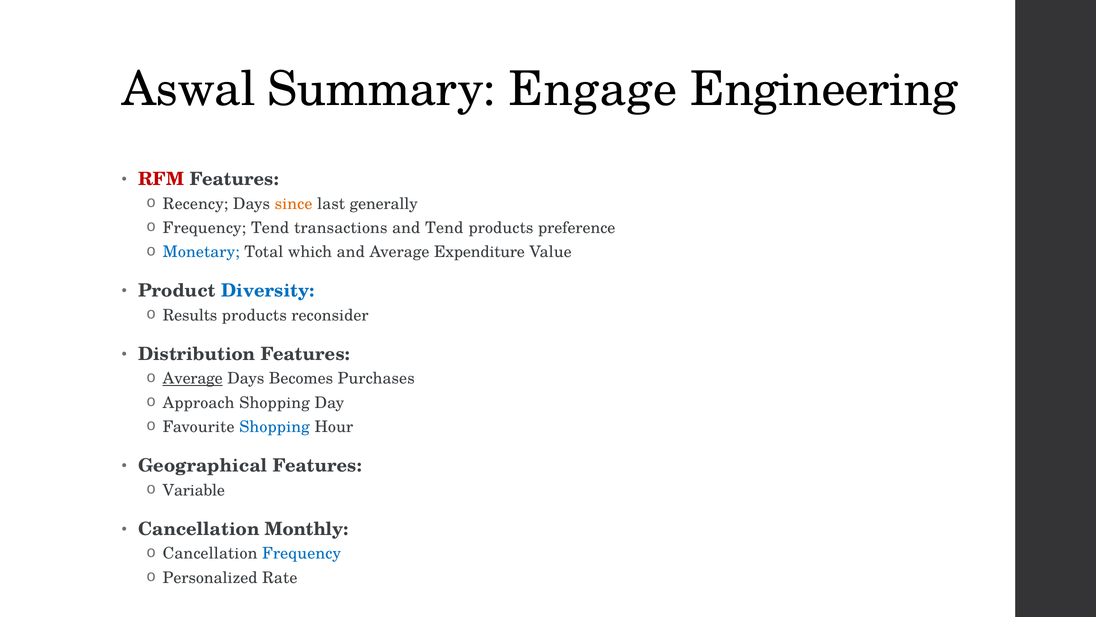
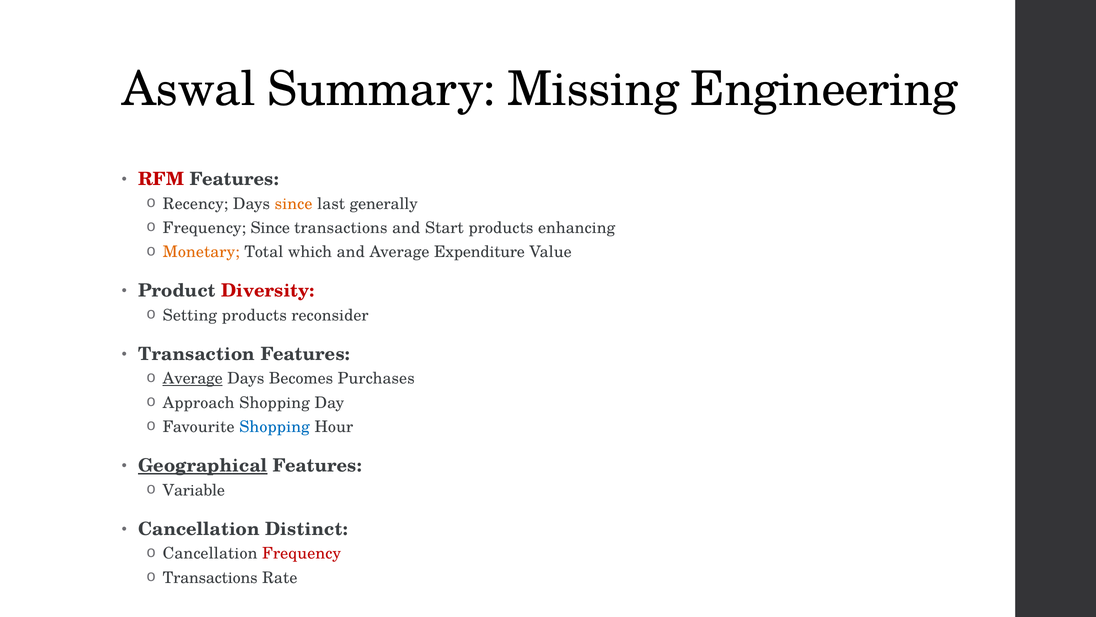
Engage: Engage -> Missing (593, 90)
Frequency Tend: Tend -> Since (270, 228)
and Tend: Tend -> Start (444, 228)
preference: preference -> enhancing (577, 228)
Monetary colour: blue -> orange (201, 252)
Diversity colour: blue -> red (268, 291)
Results: Results -> Setting (190, 315)
Distribution: Distribution -> Transaction (197, 354)
Geographical underline: none -> present (203, 466)
Monthly: Monthly -> Distinct (306, 529)
Frequency colour: blue -> red (302, 553)
Personalized: Personalized -> Transactions (210, 577)
